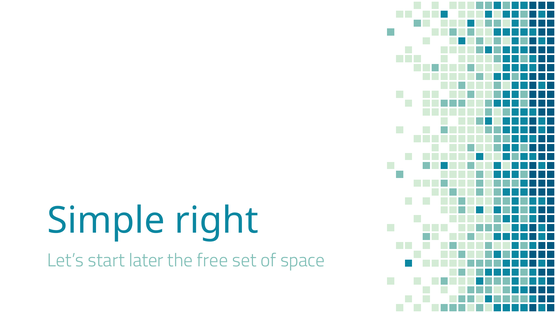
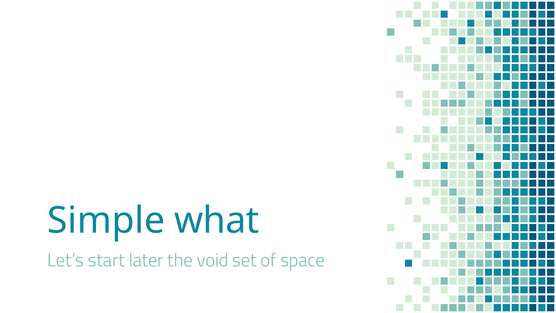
right: right -> what (217, 220)
free: free -> void (213, 260)
